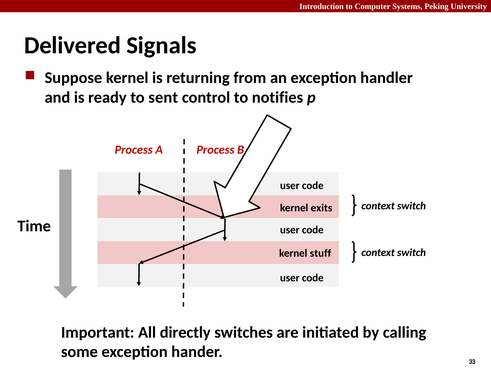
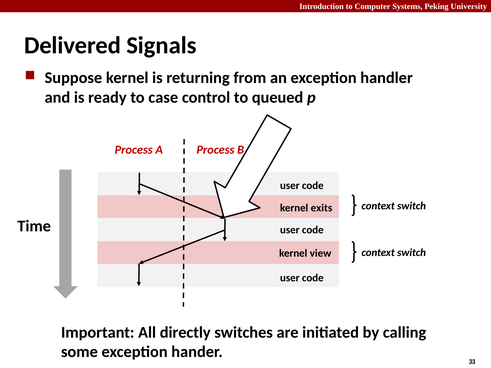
sent: sent -> case (163, 98)
notifies: notifies -> queued (278, 98)
stuff: stuff -> view (321, 254)
